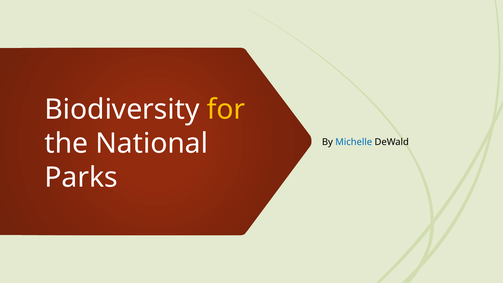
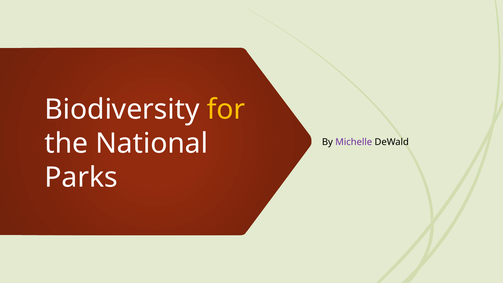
Michelle colour: blue -> purple (354, 142)
